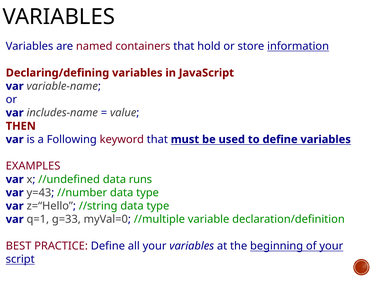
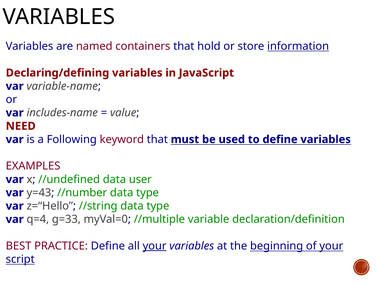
THEN: THEN -> NEED (21, 126)
runs: runs -> user (140, 180)
q=1: q=1 -> q=4 (38, 220)
your underline: none -> present (155, 246)
